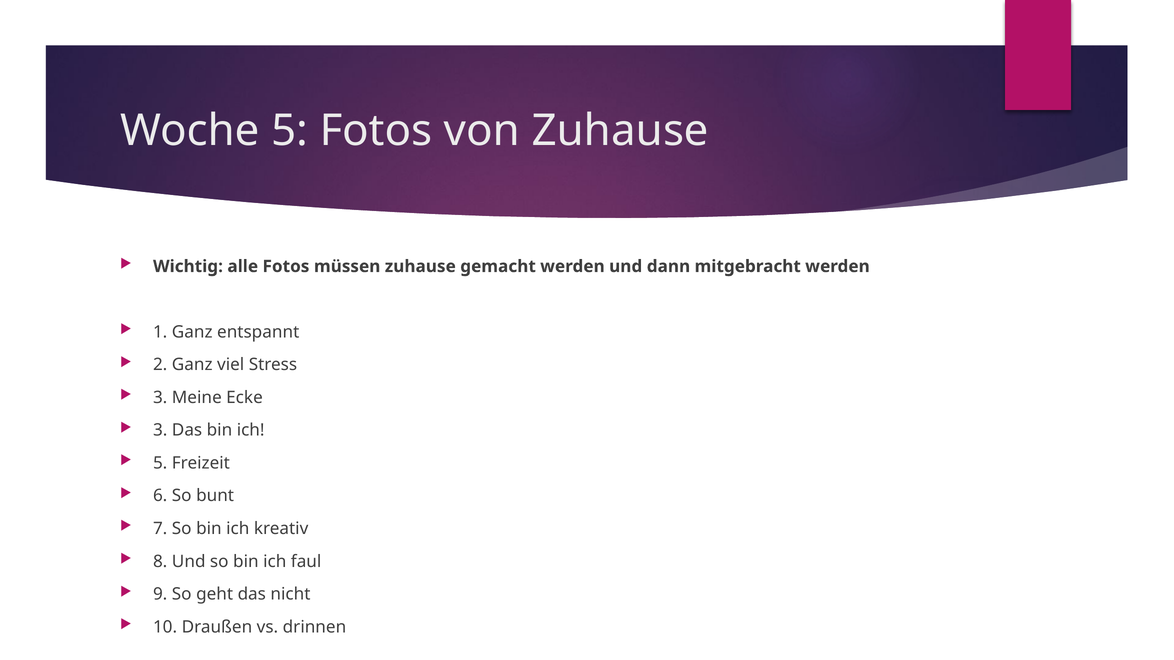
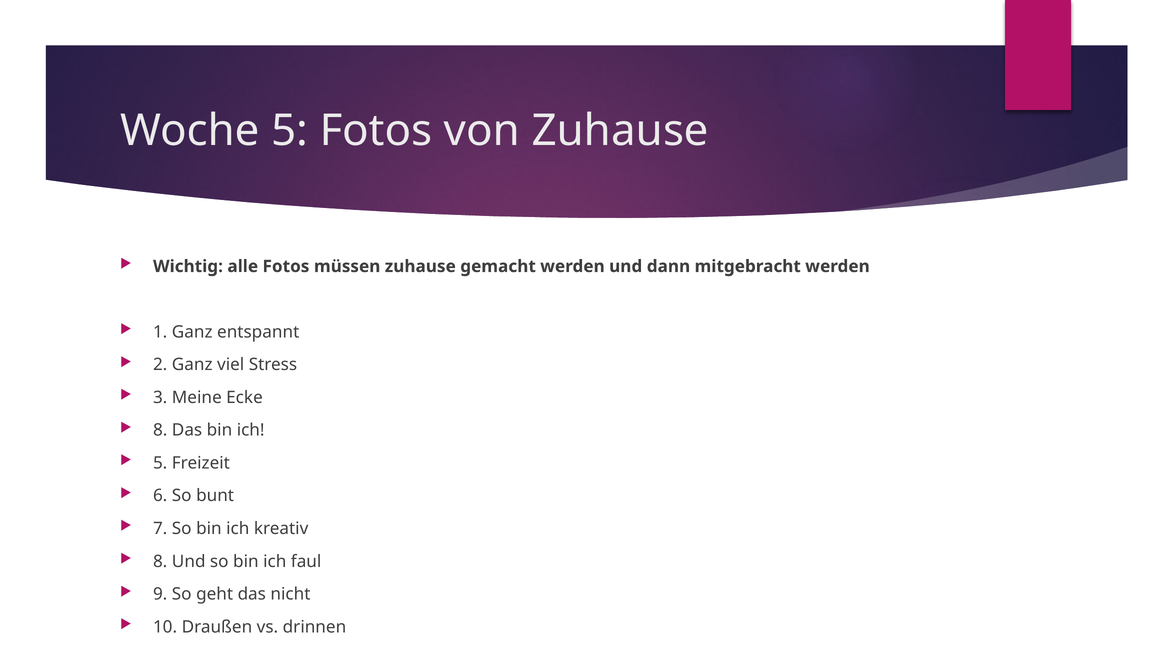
3: 3 -> 8 (160, 431)
